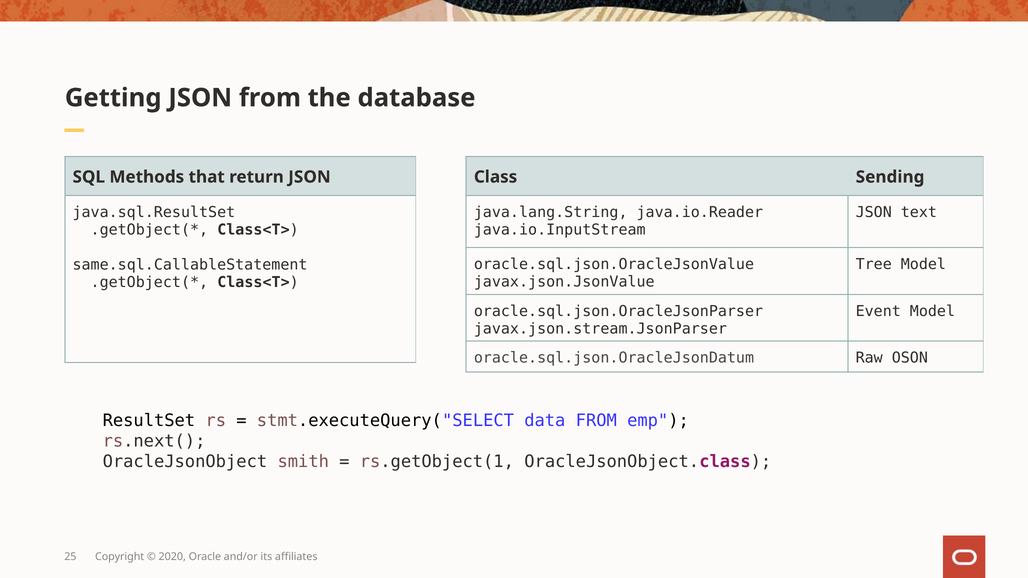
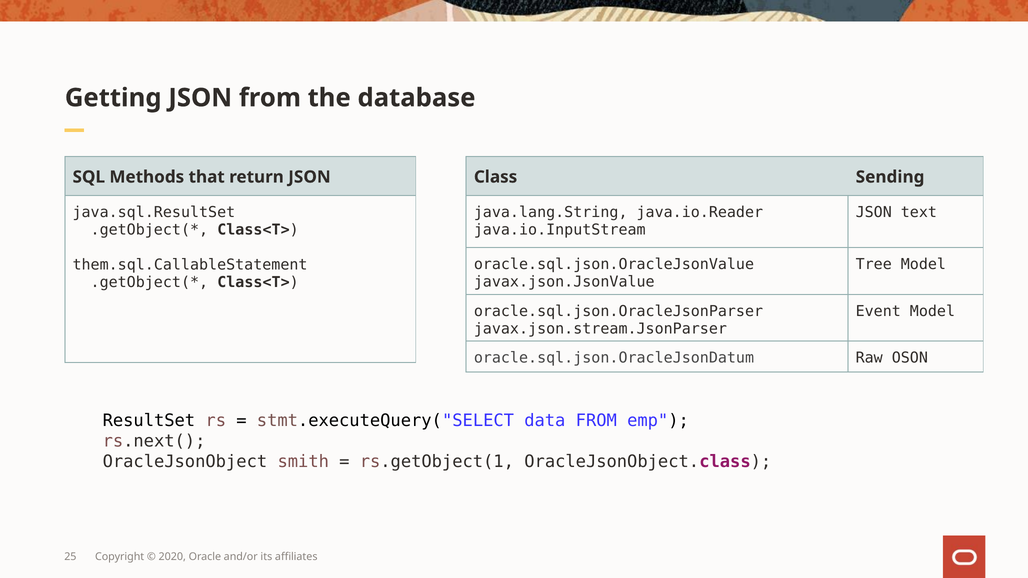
same.sql.CallableStatement: same.sql.CallableStatement -> them.sql.CallableStatement (190, 265)
